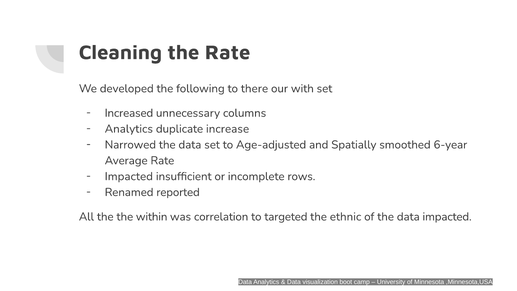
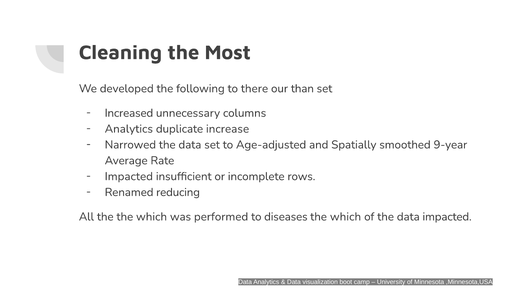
the Rate: Rate -> Most (228, 52)
with: with -> than (302, 88)
6-year: 6-year -> 9-year (450, 145)
reported: reported -> reducing (178, 192)
the the within: within -> which (152, 217)
correlation: correlation -> performed (221, 217)
targeted: targeted -> diseases (286, 217)
ethnic: ethnic -> which (346, 217)
